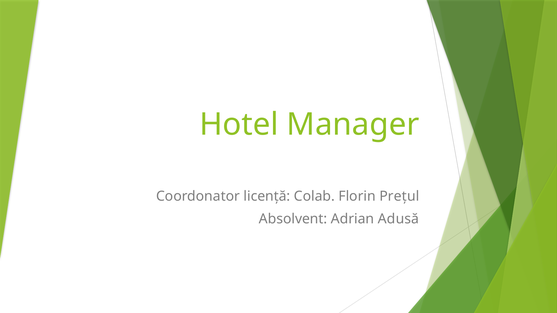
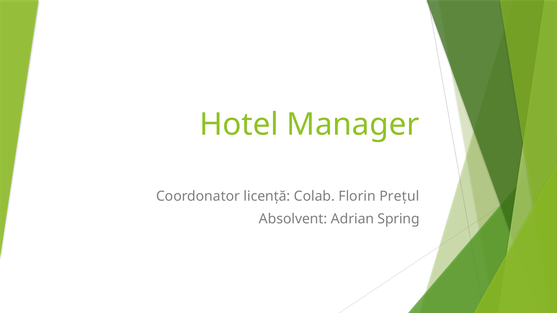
Adusă: Adusă -> Spring (399, 219)
